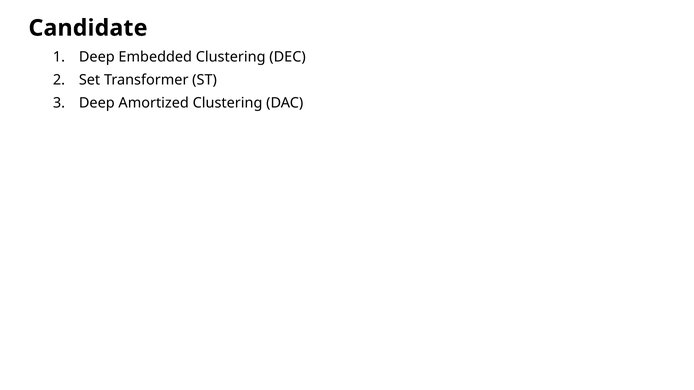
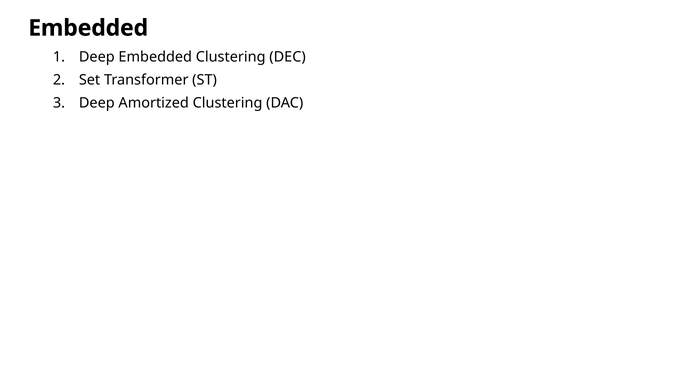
Candidate: Candidate -> Embedded (88, 28)
